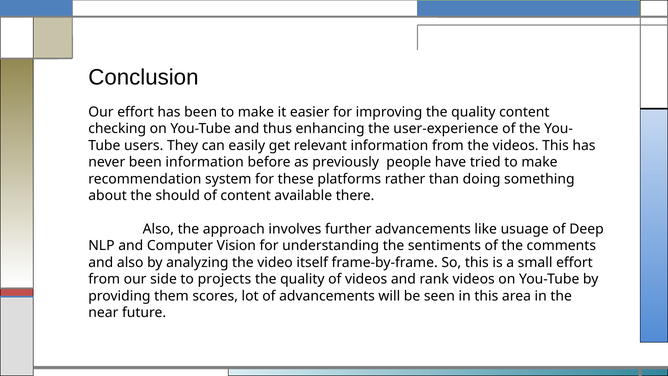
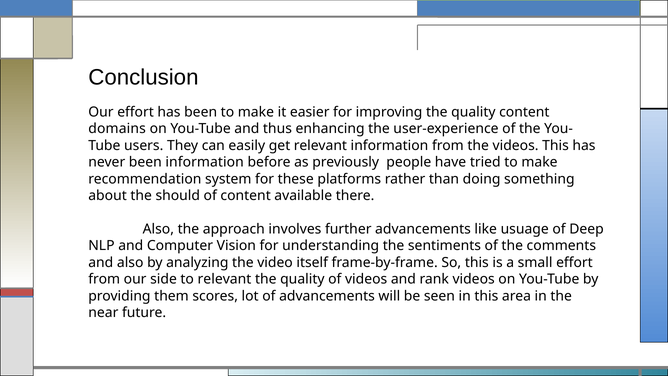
checking: checking -> domains (117, 129)
to projects: projects -> relevant (224, 279)
